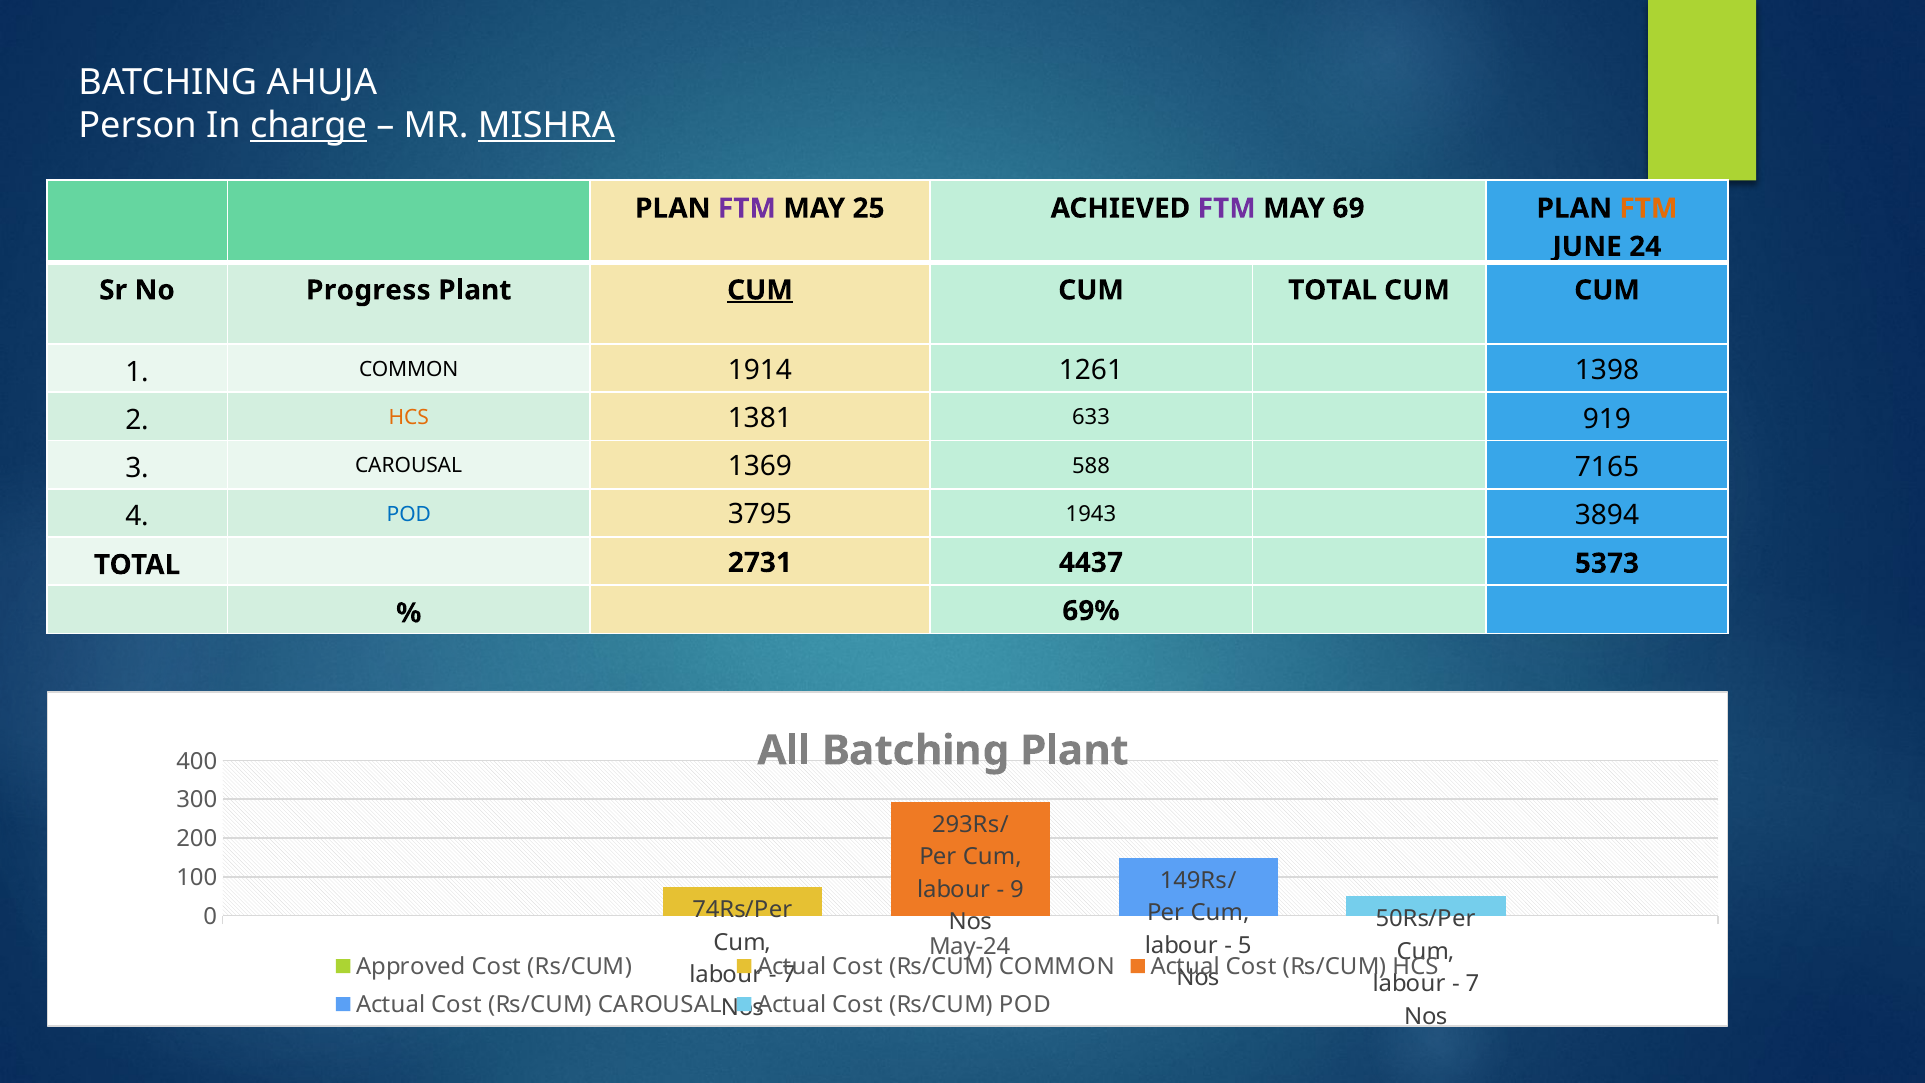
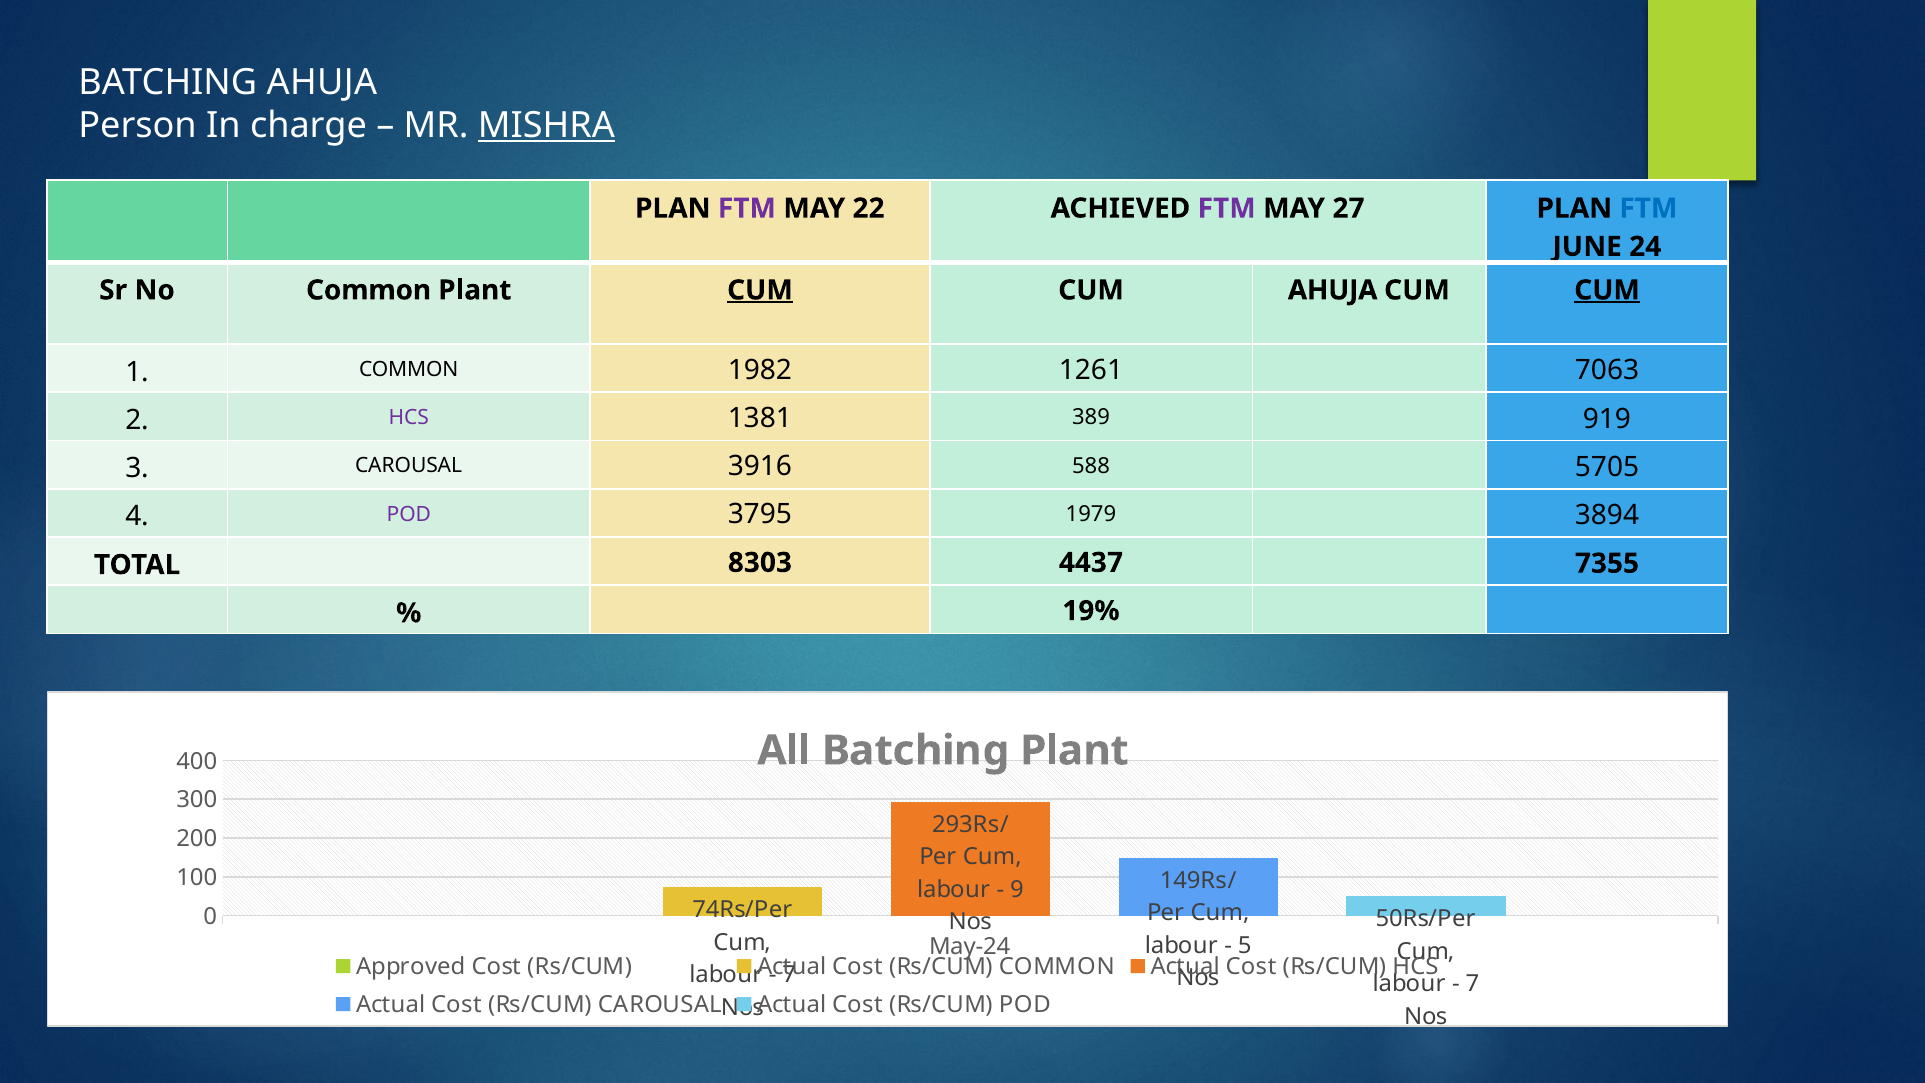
charge underline: present -> none (309, 126)
25: 25 -> 22 (869, 208)
69: 69 -> 27 (1349, 208)
FTM colour: orange -> blue (1648, 208)
No Progress: Progress -> Common (369, 290)
CUM TOTAL: TOTAL -> AHUJA (1333, 290)
CUM underline: none -> present (1607, 290)
1914: 1914 -> 1982 (760, 370)
1398: 1398 -> 7063 (1607, 371)
HCS colour: orange -> purple (409, 418)
633: 633 -> 389 (1091, 418)
1369: 1369 -> 3916 (760, 466)
7165: 7165 -> 5705 (1607, 467)
POD colour: blue -> purple (409, 514)
1943: 1943 -> 1979 (1091, 514)
2731: 2731 -> 8303 (760, 563)
5373: 5373 -> 7355 (1607, 563)
69%: 69% -> 19% (1091, 611)
